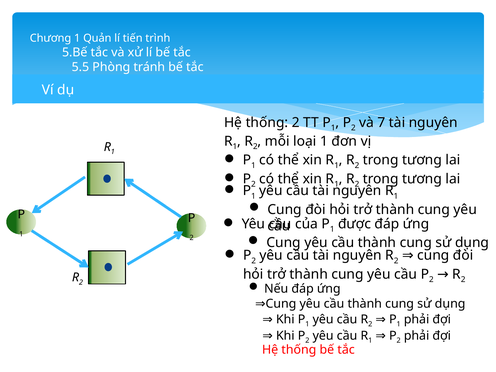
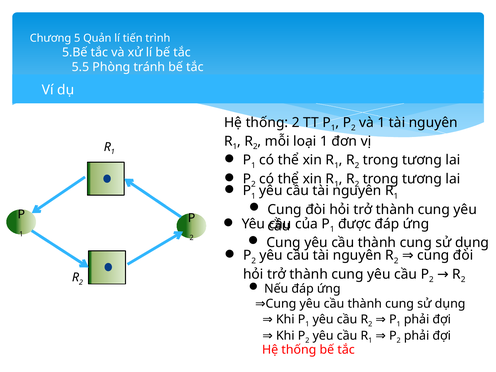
Chương 1: 1 -> 5 (77, 38)
và 7: 7 -> 1 (381, 122)
